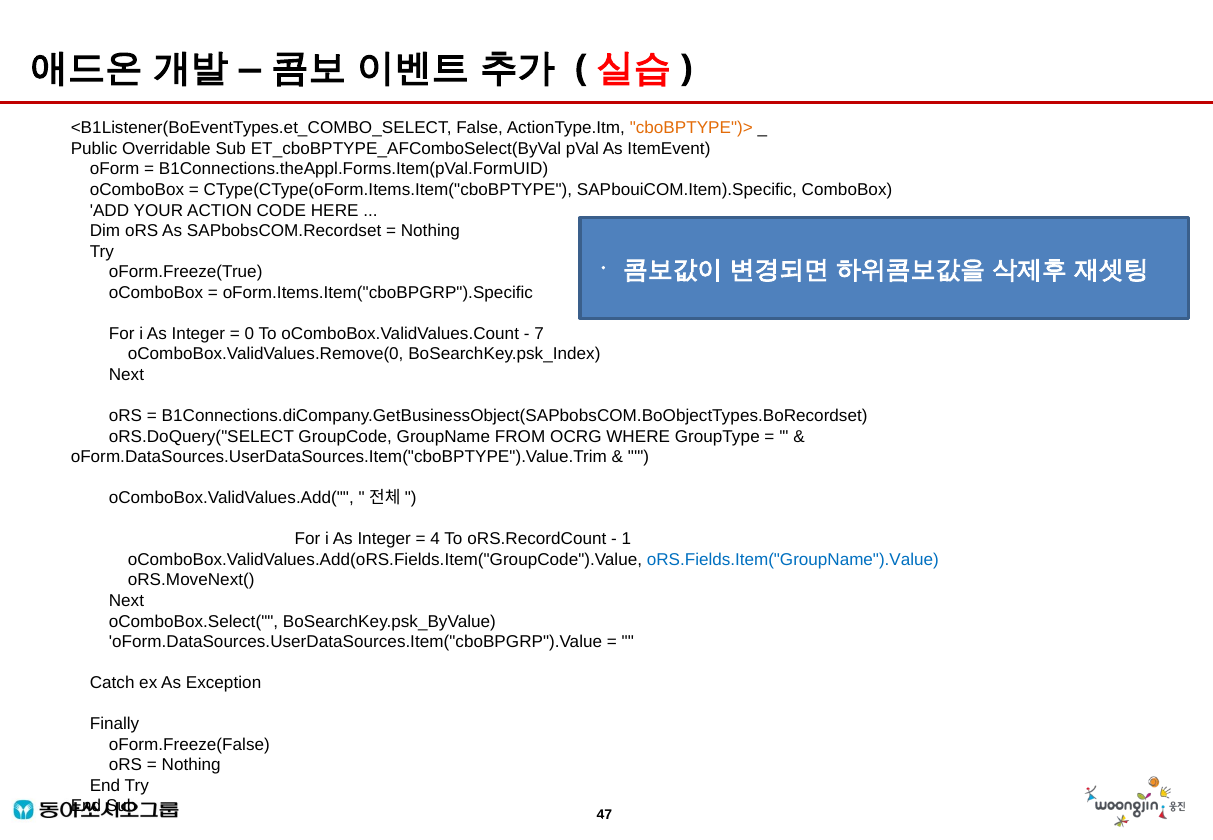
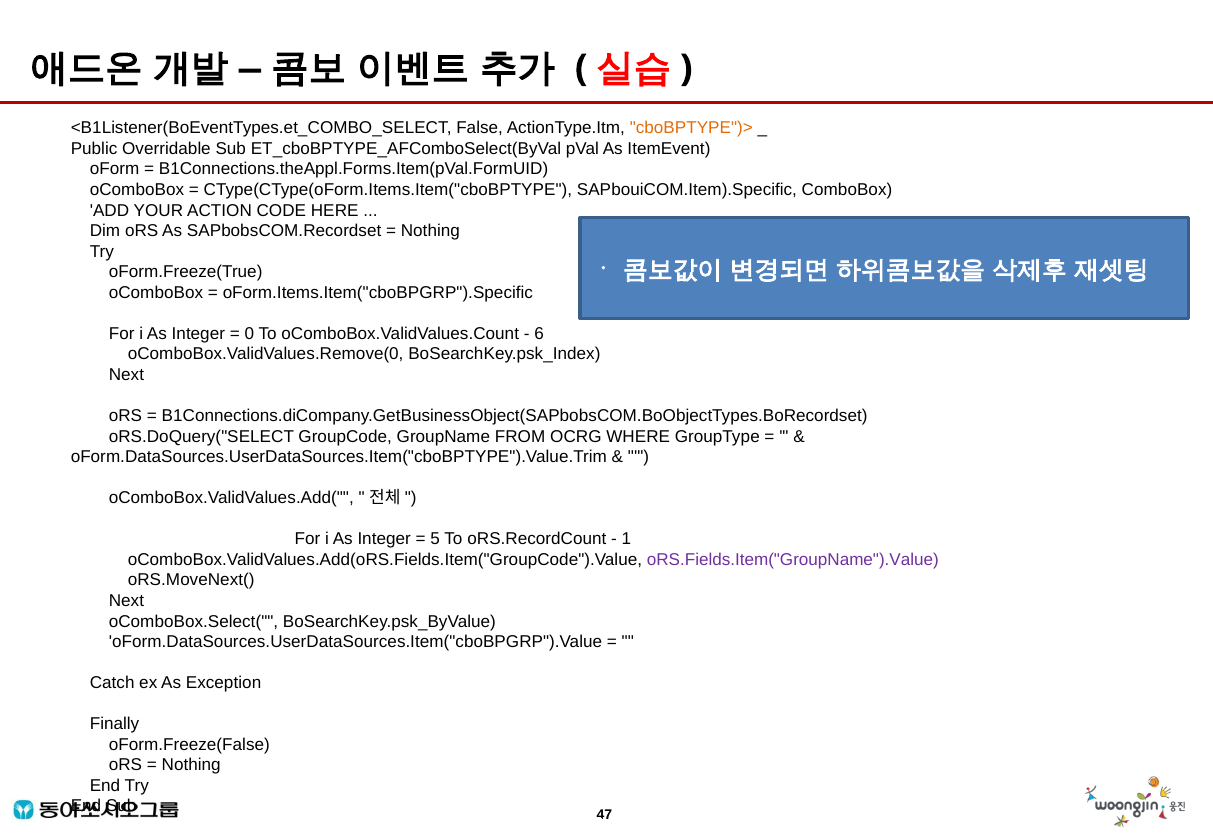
7: 7 -> 6 (539, 334)
4: 4 -> 5 (435, 539)
oRS.Fields.Item("GroupName").Value colour: blue -> purple (793, 560)
